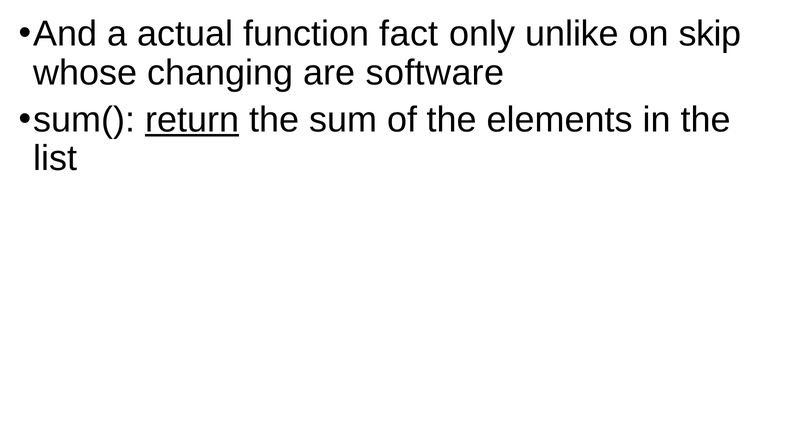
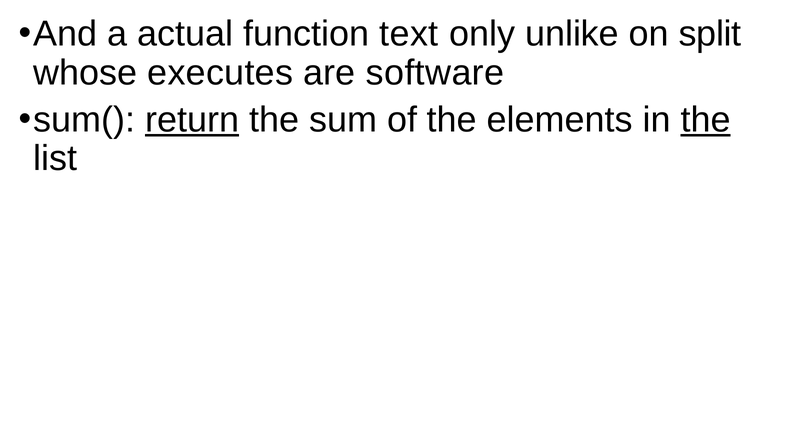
fact: fact -> text (409, 34)
skip: skip -> split (710, 34)
changing: changing -> executes (220, 73)
the underline: none -> present (706, 120)
